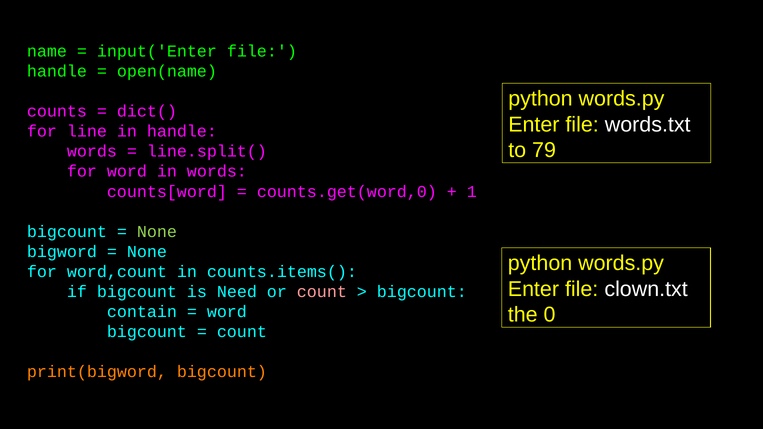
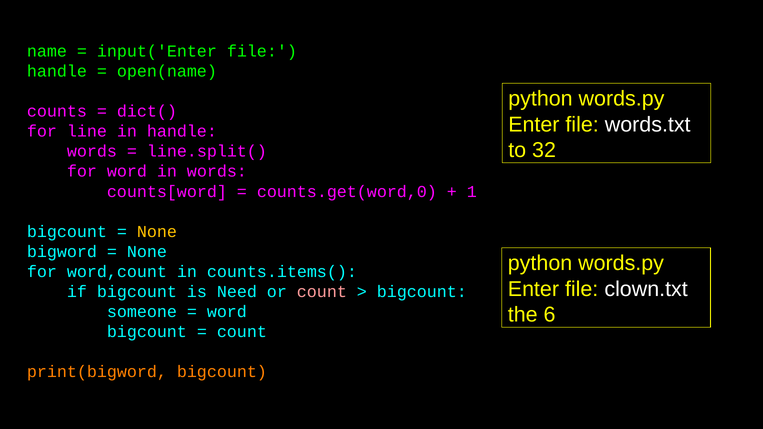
79: 79 -> 32 (544, 150)
None colour: light green -> yellow (157, 232)
0: 0 -> 6 (550, 315)
contain: contain -> someone (142, 312)
